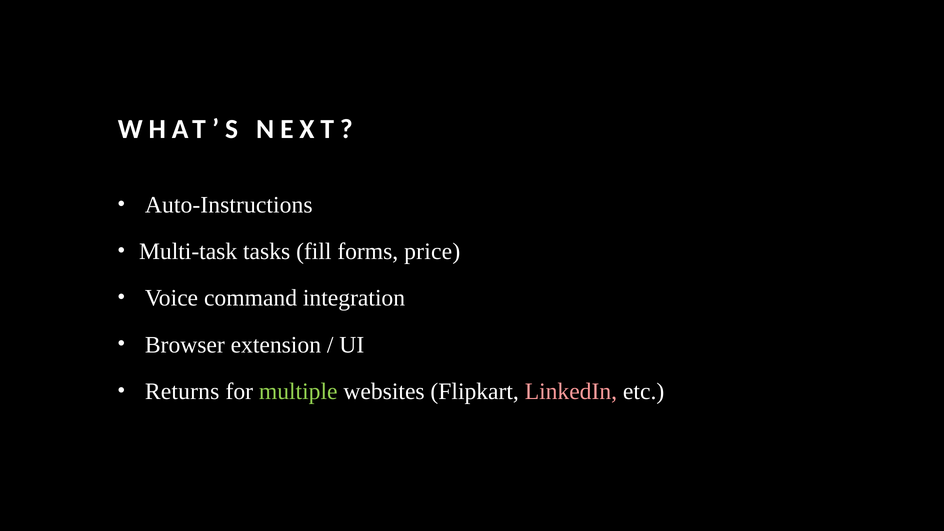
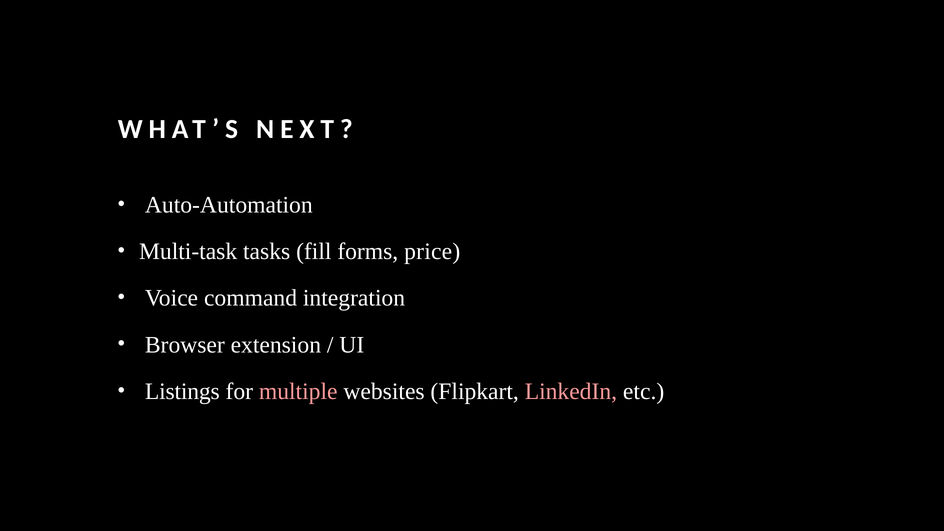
Auto-Instructions: Auto-Instructions -> Auto-Automation (229, 205)
Returns: Returns -> Listings (182, 391)
multiple colour: light green -> pink (298, 391)
